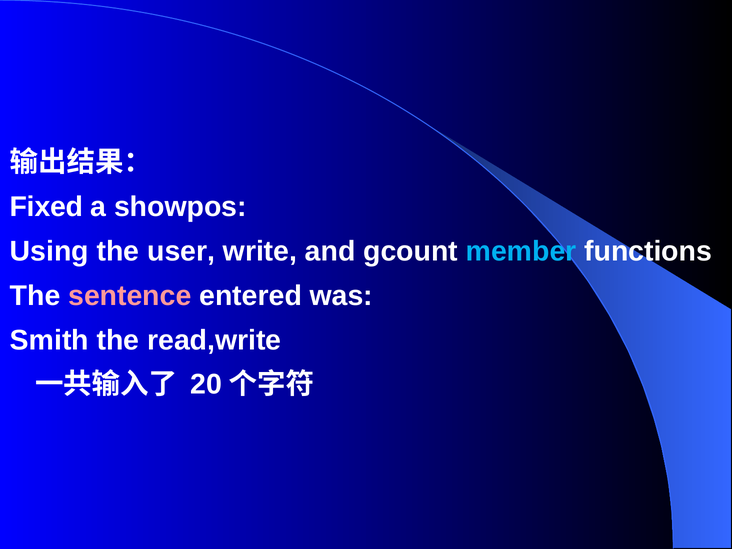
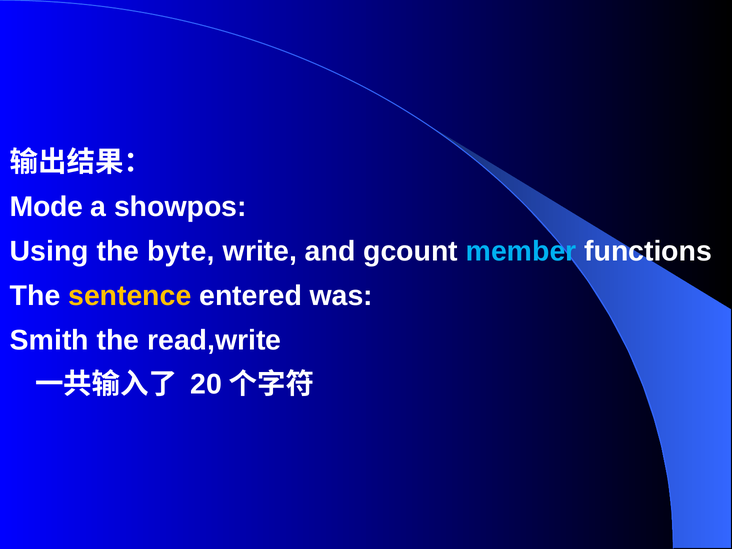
Fixed: Fixed -> Mode (46, 207)
user: user -> byte (181, 251)
sentence colour: pink -> yellow (130, 296)
